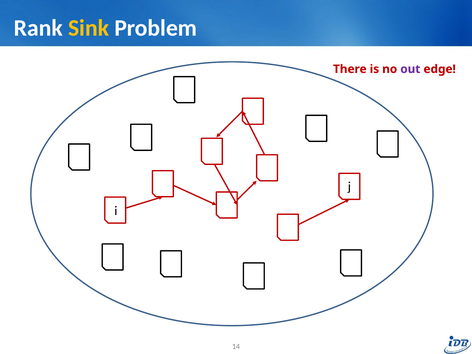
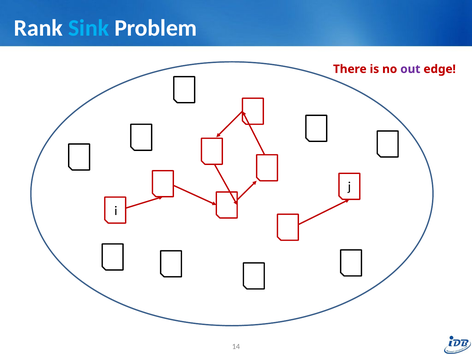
Sink colour: yellow -> light blue (89, 28)
